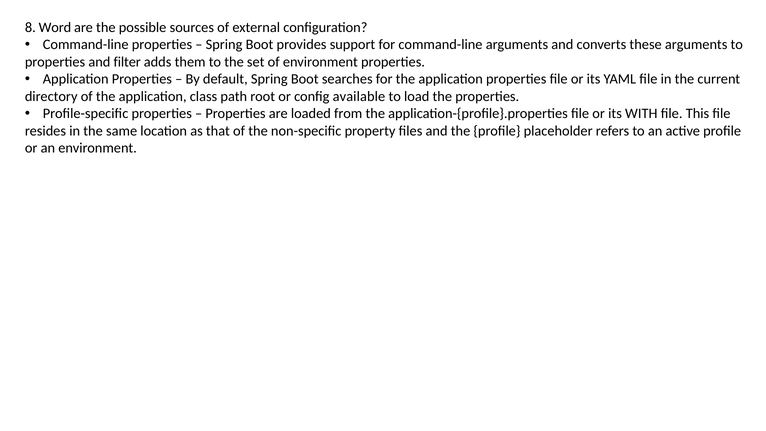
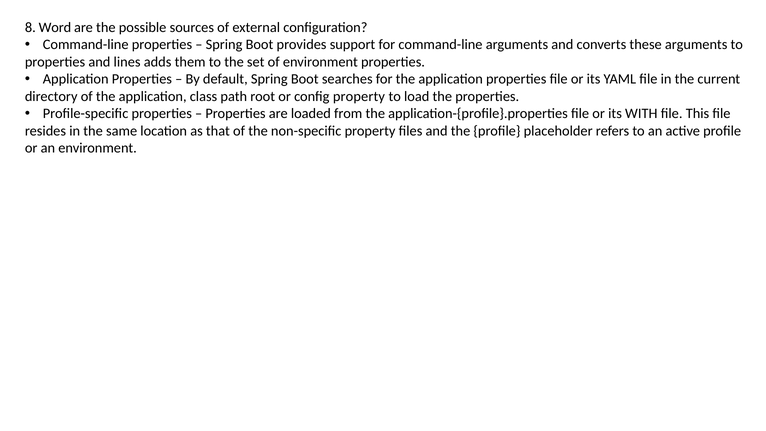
filter: filter -> lines (127, 62)
config available: available -> property (359, 96)
